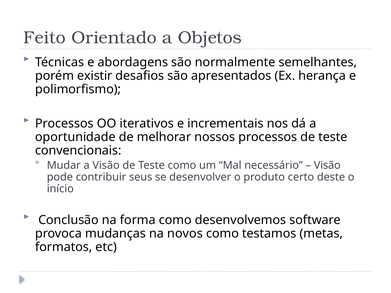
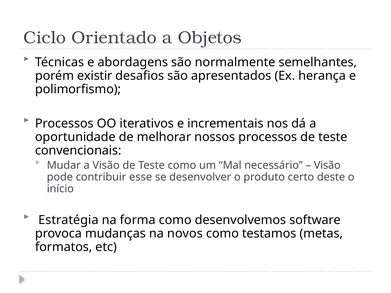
Feito: Feito -> Ciclo (45, 38)
seus: seus -> esse (141, 177)
Conclusão: Conclusão -> Estratégia (68, 220)
